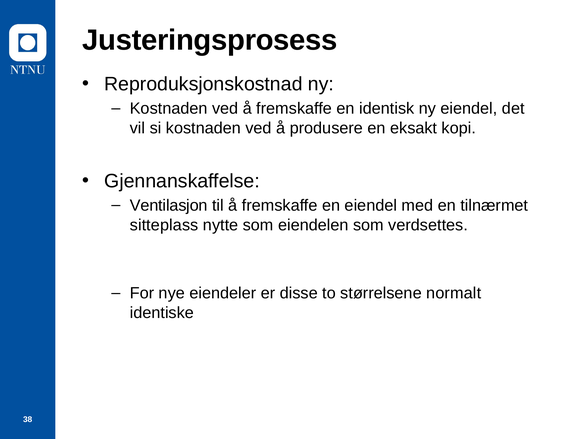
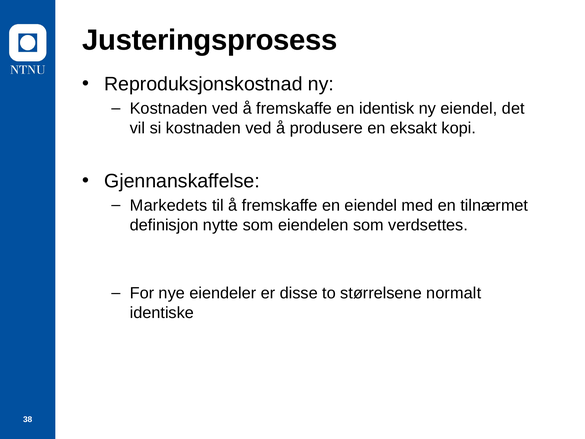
Ventilasjon: Ventilasjon -> Markedets (169, 205)
sitteplass: sitteplass -> definisjon (164, 225)
